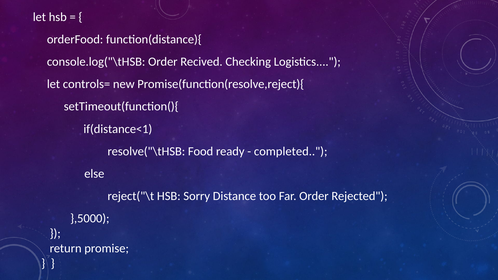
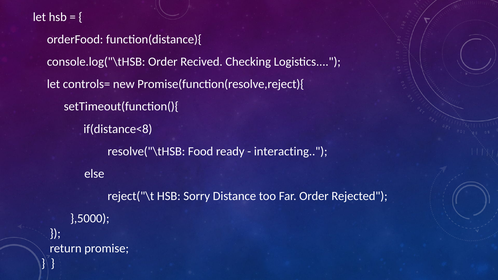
if(distance<1: if(distance<1 -> if(distance<8 (118, 129)
completed: completed -> interacting (291, 151)
